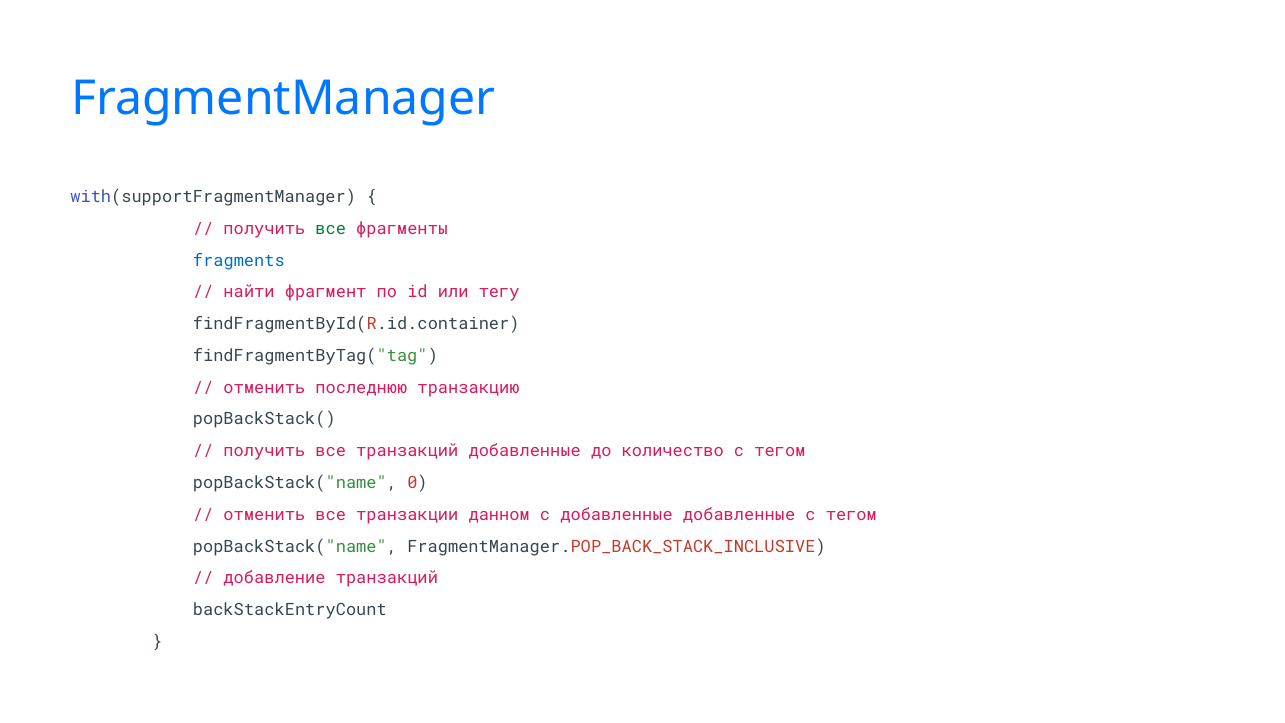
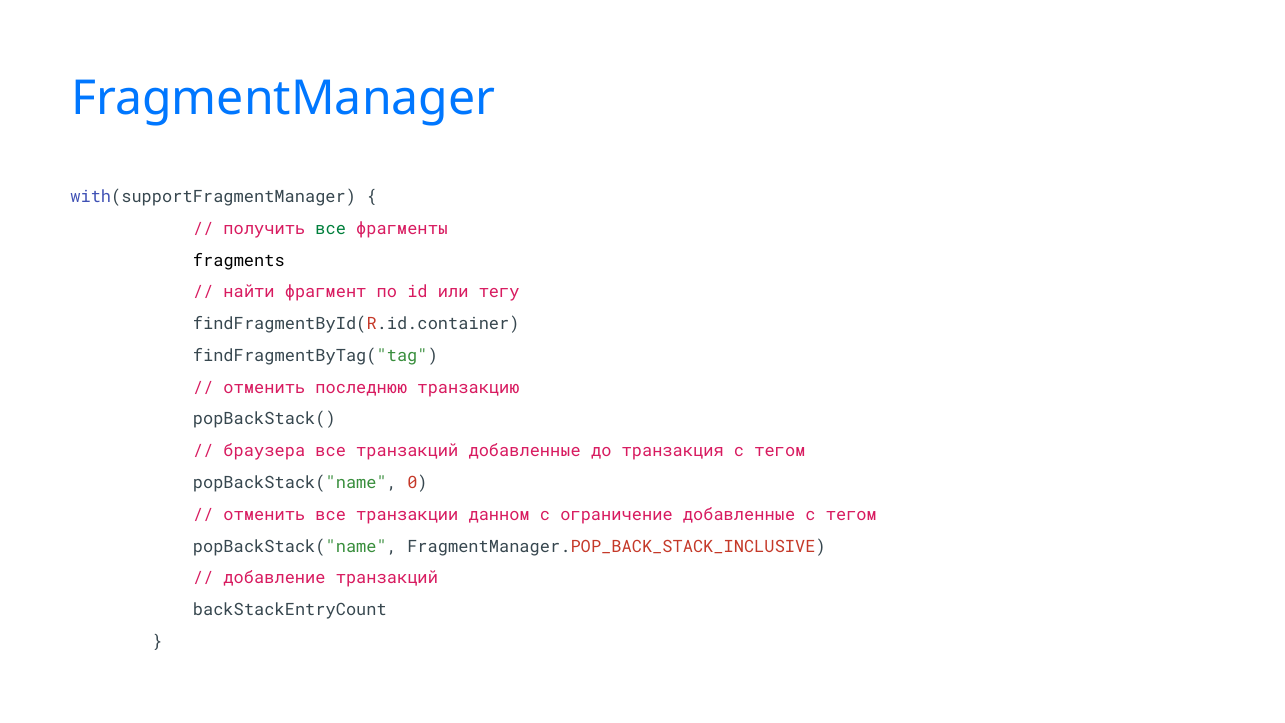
fragments colour: blue -> black (239, 260)
получить: получить -> браузера (264, 451)
количество: количество -> транзакция (673, 451)
с добавленные: добавленные -> ограничение (617, 515)
